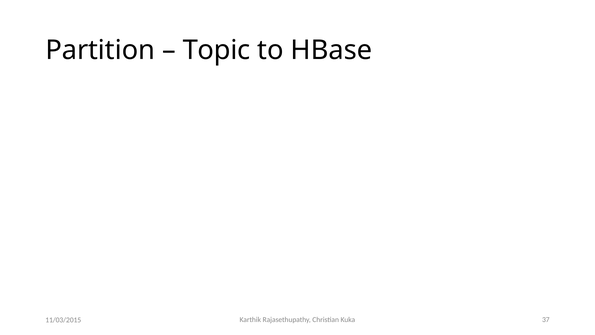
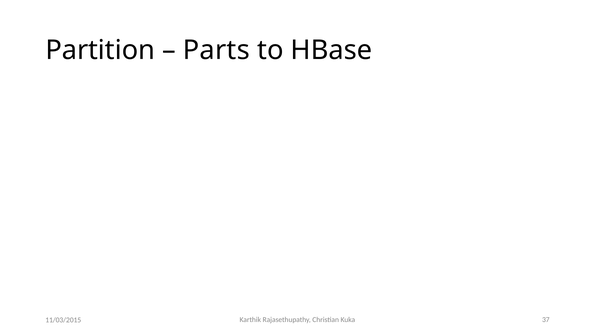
Topic: Topic -> Parts (216, 50)
